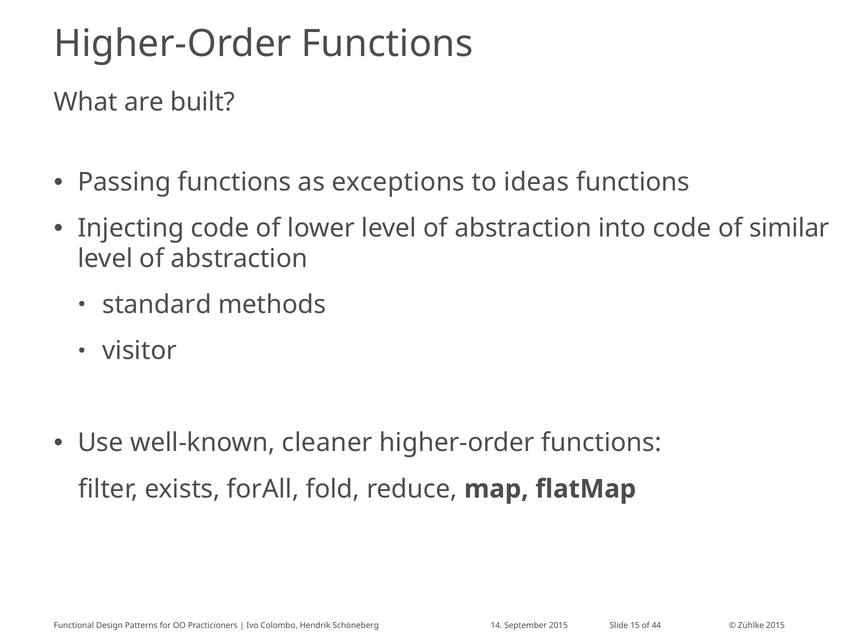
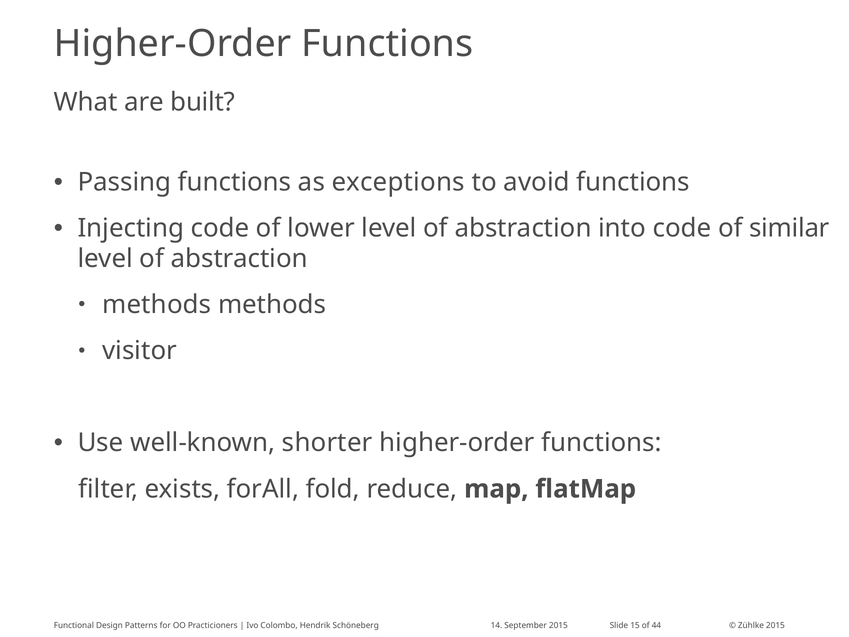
ideas: ideas -> avoid (537, 182)
standard: standard -> methods (157, 305)
cleaner: cleaner -> shorter (327, 443)
